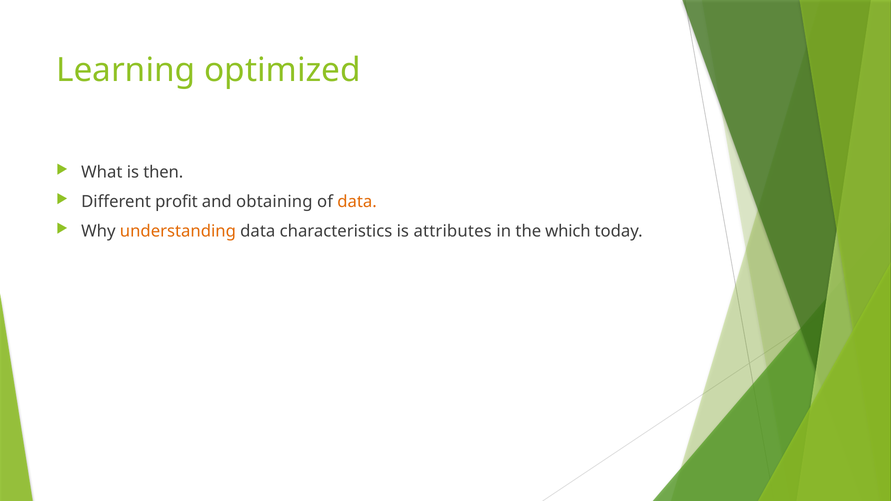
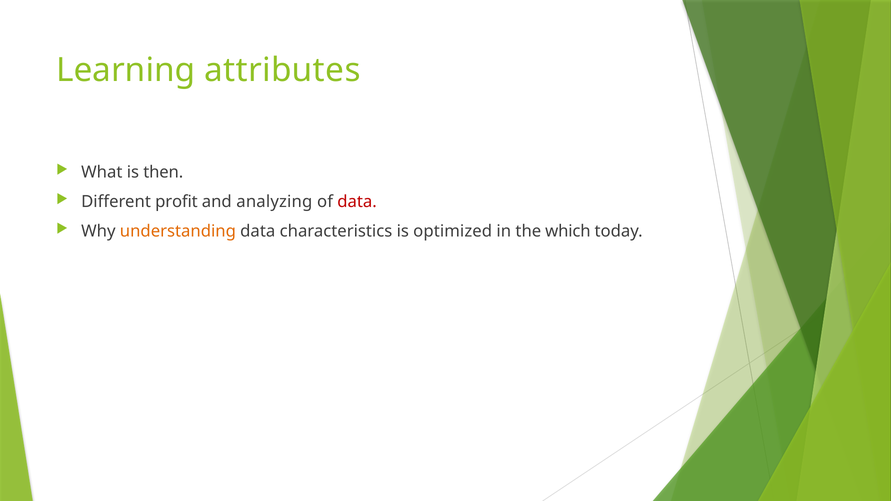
optimized: optimized -> attributes (282, 70)
obtaining: obtaining -> analyzing (274, 202)
data colour: orange -> red (357, 202)
attributes: attributes -> optimized (453, 231)
